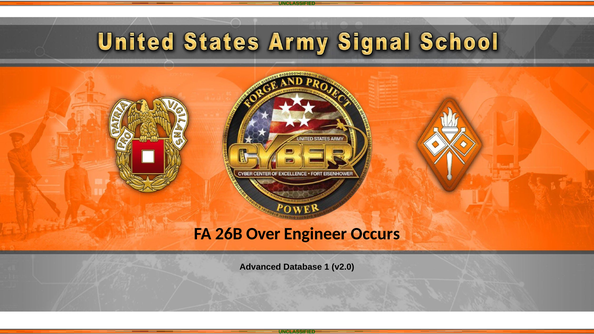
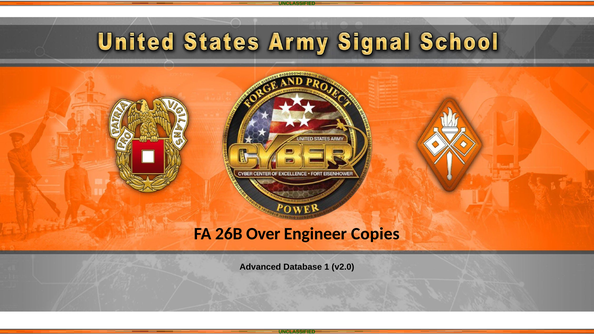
Occurs: Occurs -> Copies (375, 234)
